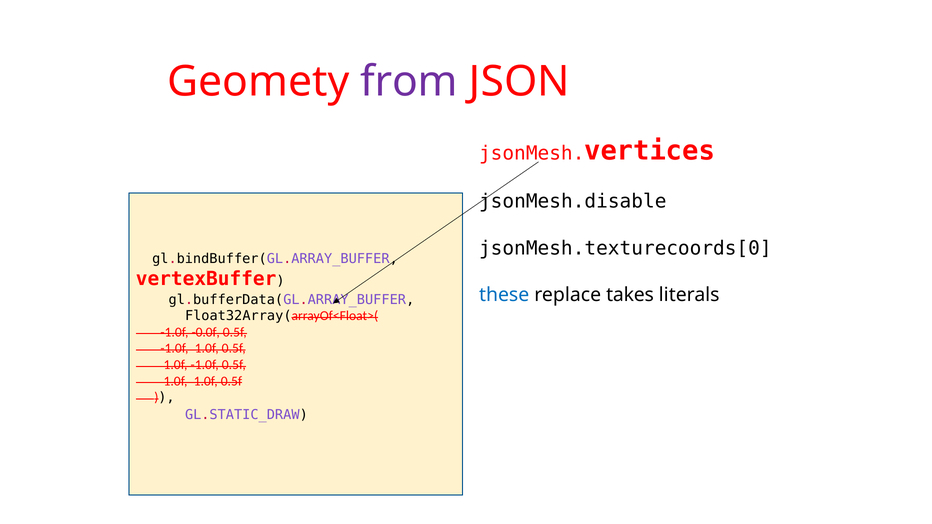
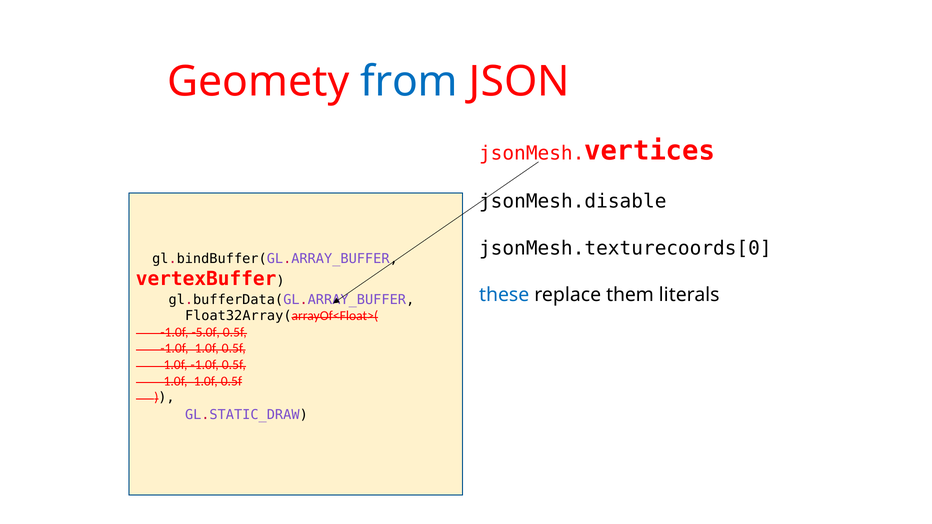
from colour: purple -> blue (409, 82)
takes: takes -> them (630, 295)
-0.0f: -0.0f -> -5.0f (206, 332)
